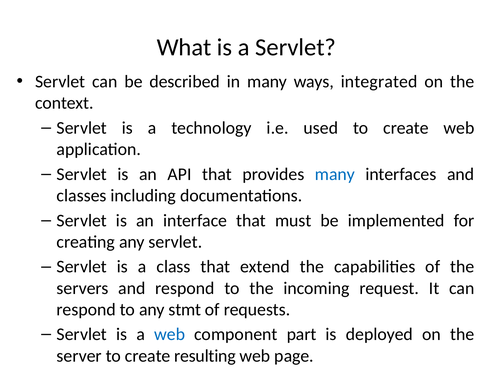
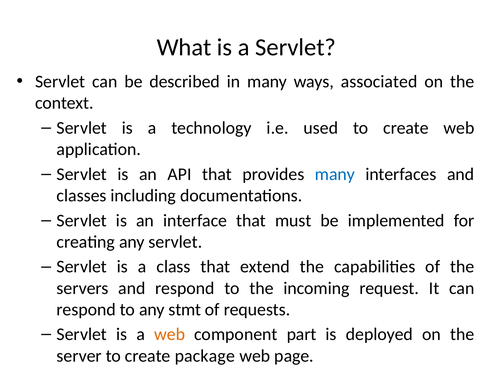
integrated: integrated -> associated (379, 82)
web colour: blue -> orange (170, 334)
resulting: resulting -> package (205, 356)
